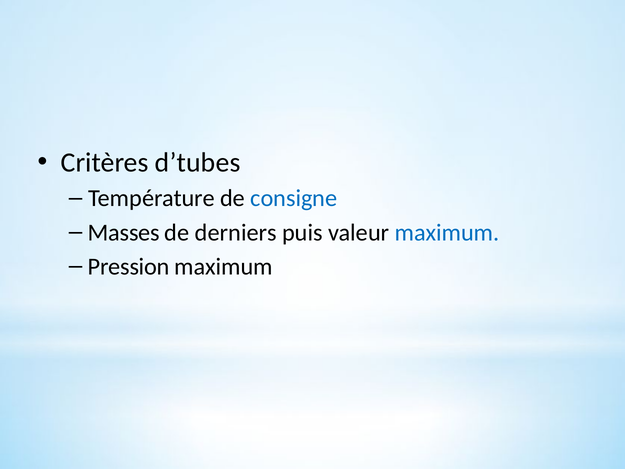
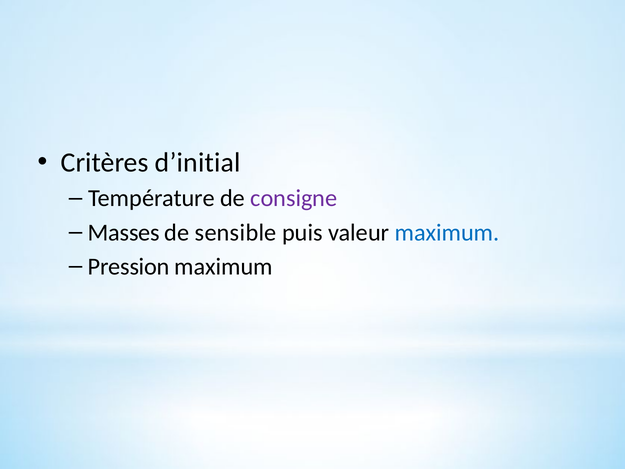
d’tubes: d’tubes -> d’initial (198, 162)
consigne colour: blue -> purple (294, 198)
derniers: derniers -> sensible (236, 232)
